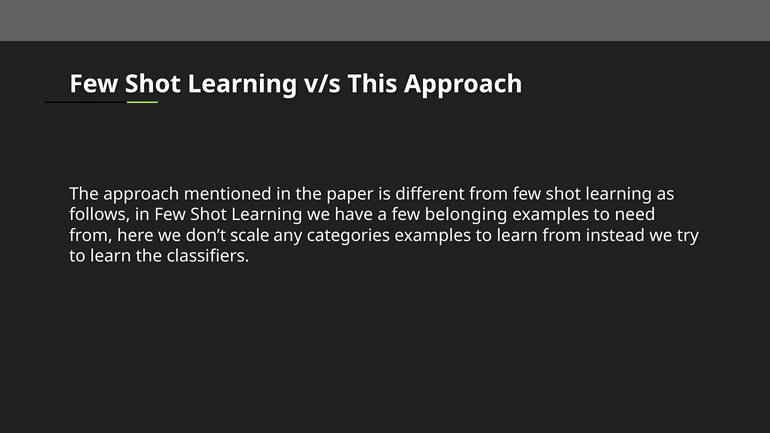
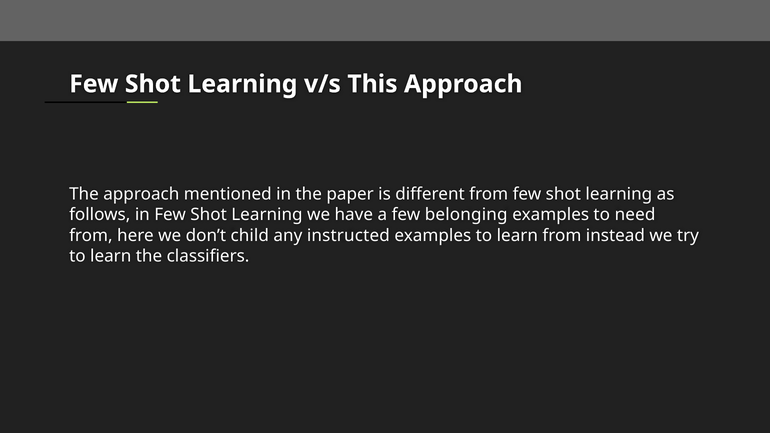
scale: scale -> child (250, 235)
categories: categories -> instructed (348, 235)
